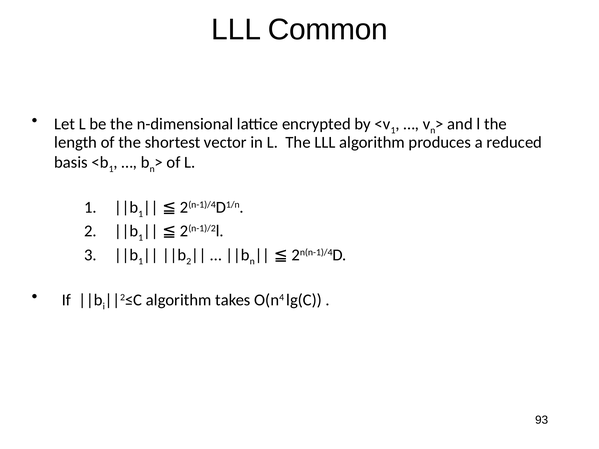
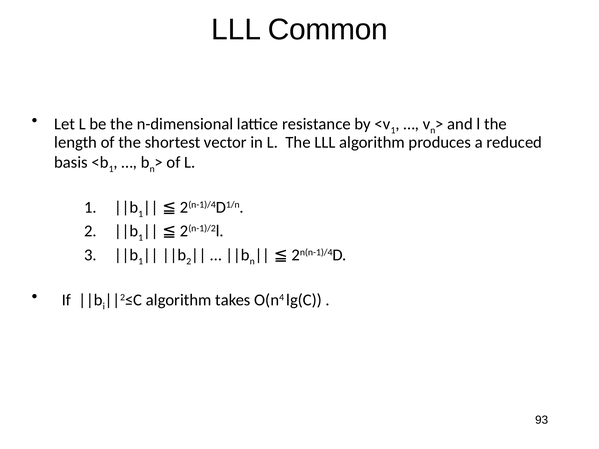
encrypted: encrypted -> resistance (316, 124)
